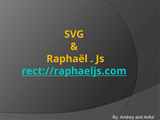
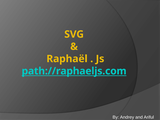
rect://raphaeljs.com: rect://raphaeljs.com -> path://raphaeljs.com (74, 71)
